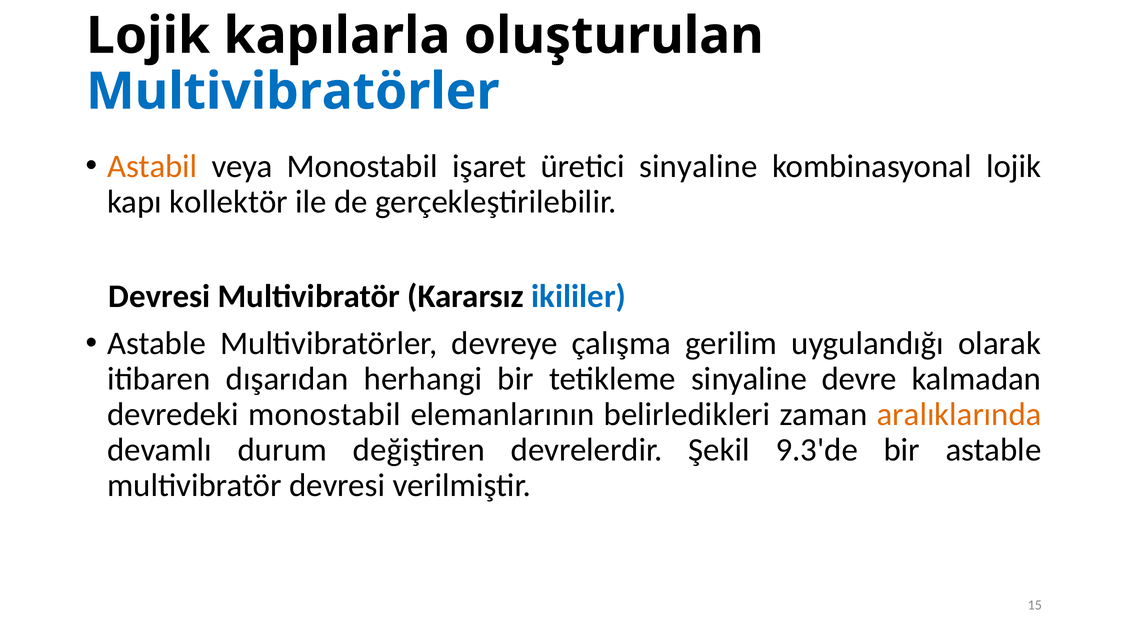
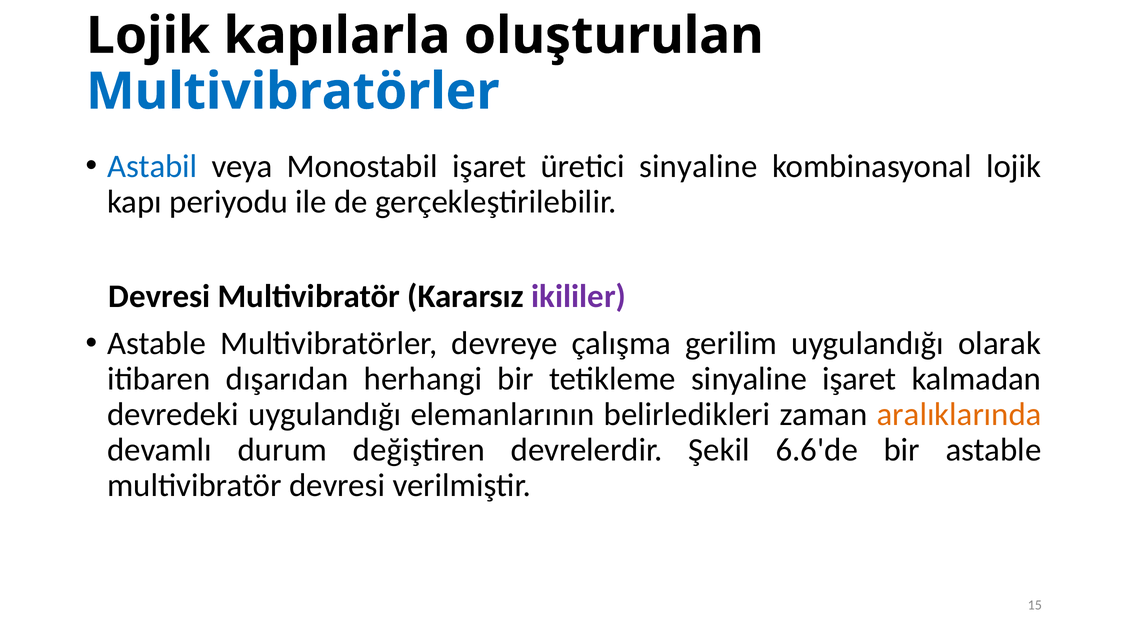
Astabil colour: orange -> blue (152, 166)
kollektör: kollektör -> periyodu (229, 202)
ikililer colour: blue -> purple (579, 296)
sinyaline devre: devre -> işaret (859, 379)
devredeki monostabil: monostabil -> uygulandığı (325, 415)
9.3'de: 9.3'de -> 6.6'de (817, 450)
